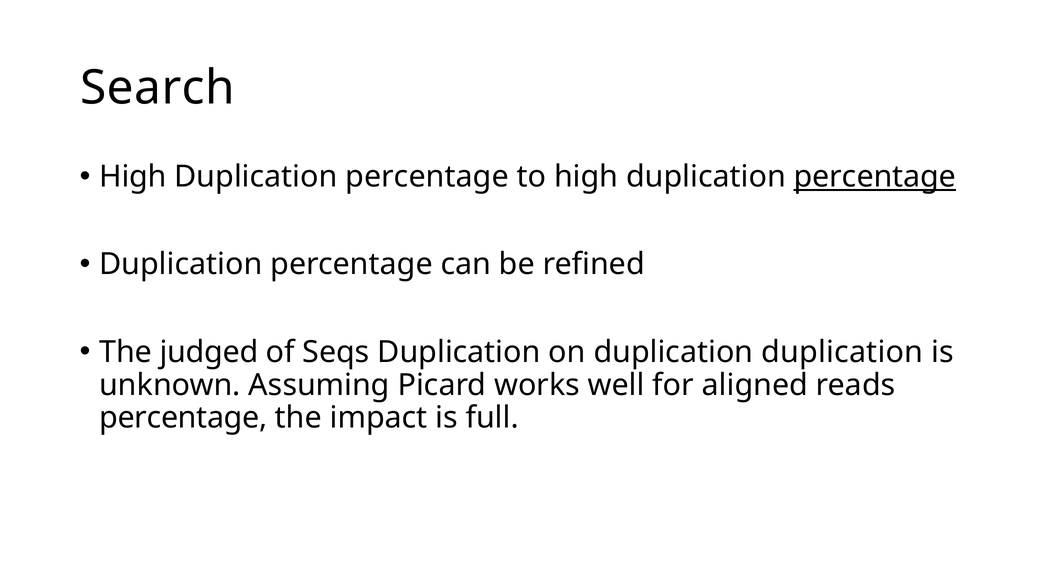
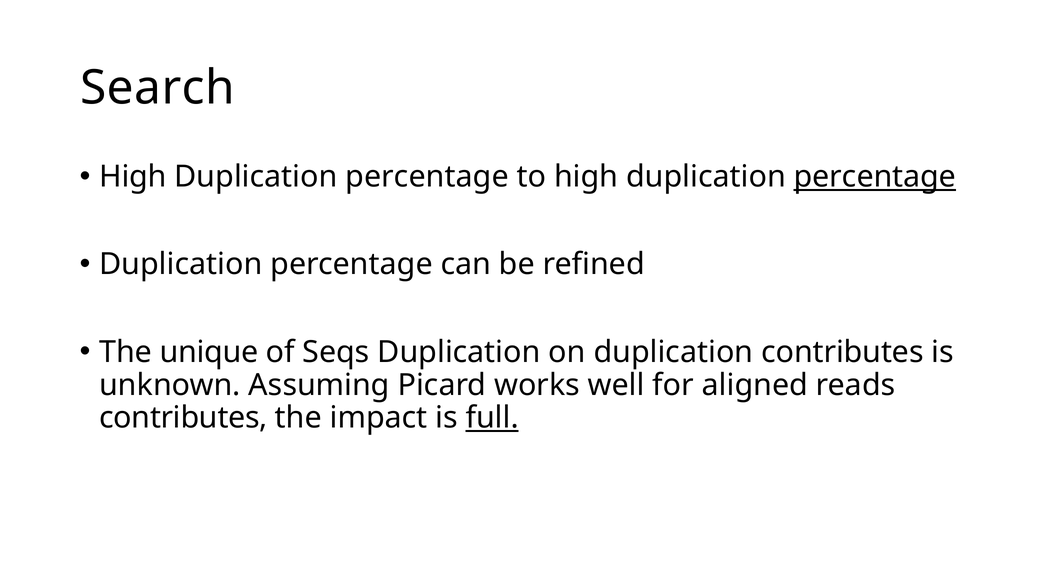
judged: judged -> unique (209, 352)
duplication duplication: duplication -> contributes (842, 352)
percentage: percentage -> contributes (183, 418)
full underline: none -> present (492, 418)
